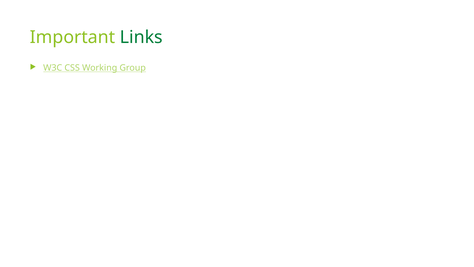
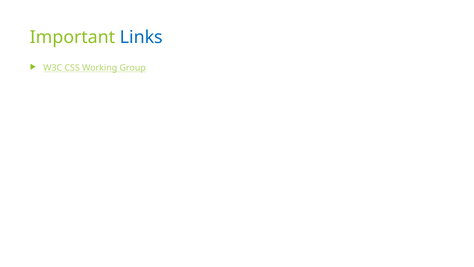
Links colour: green -> blue (141, 37)
